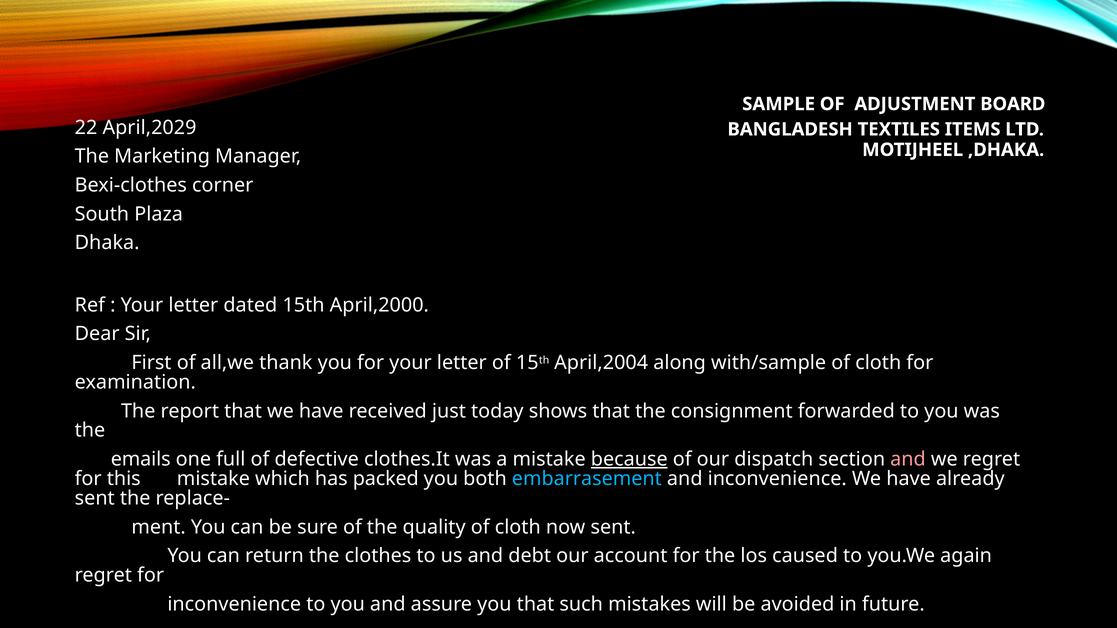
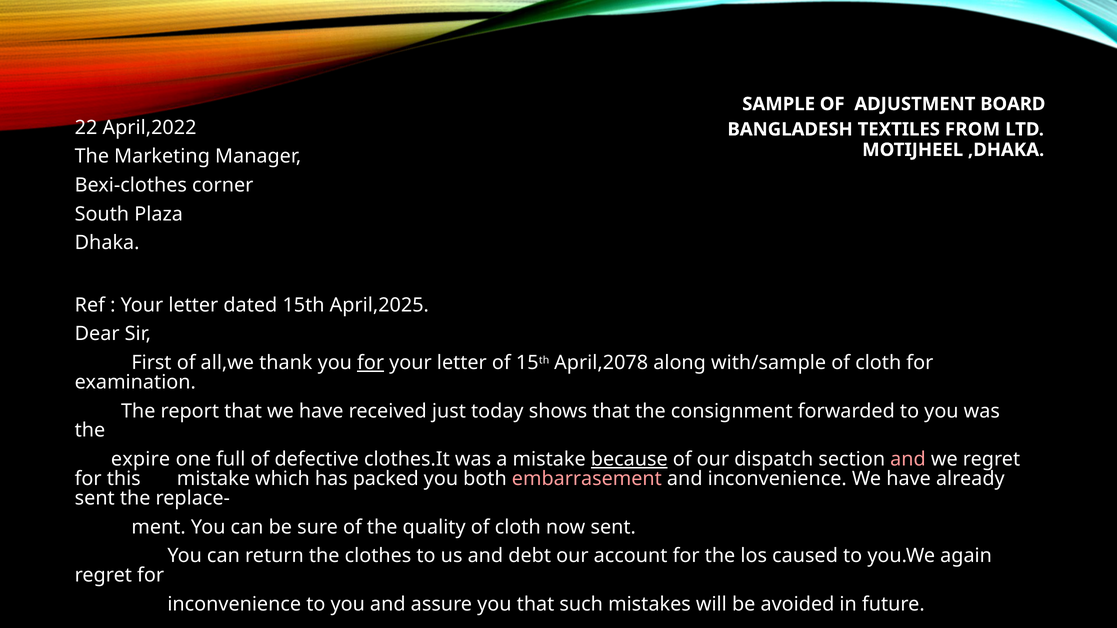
April,2029: April,2029 -> April,2022 (149, 128)
ITEMS: ITEMS -> FROM (973, 129)
April,2000: April,2000 -> April,2025 (379, 305)
for underline: none -> present (371, 363)
April,2004: April,2004 -> April,2078 (601, 363)
emails: emails -> expire (141, 459)
embarrasement colour: light blue -> pink (587, 479)
